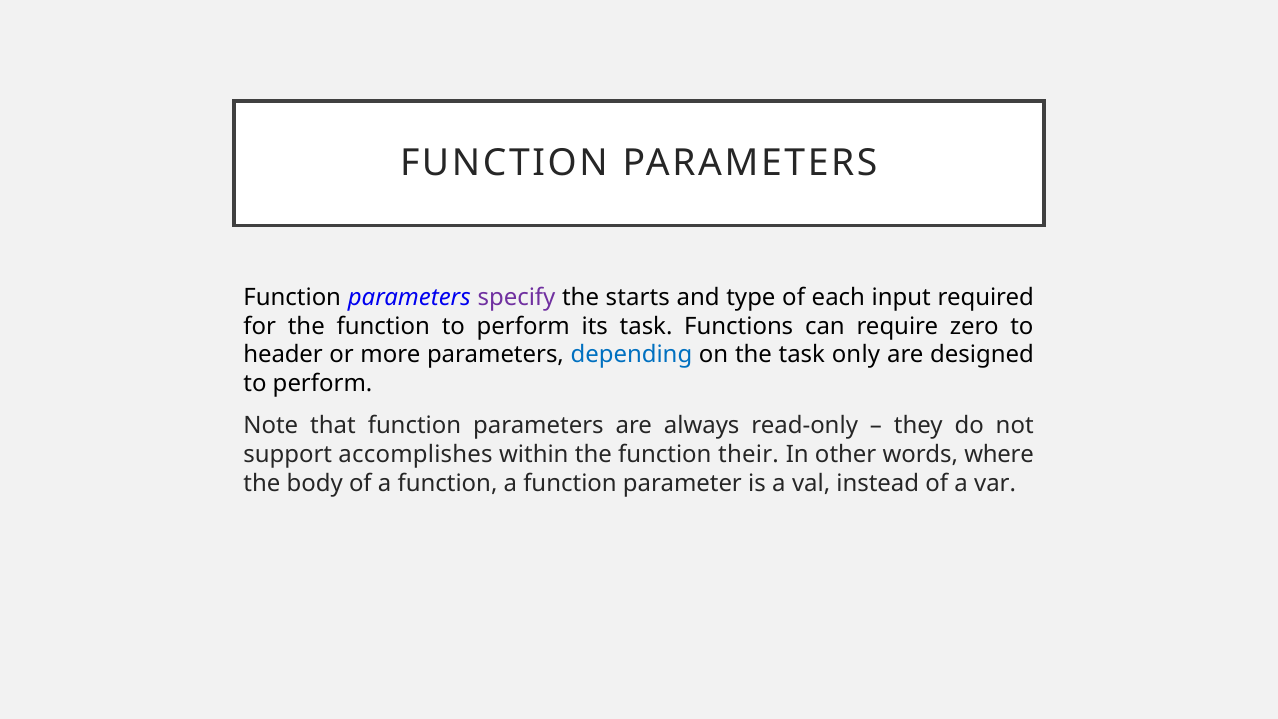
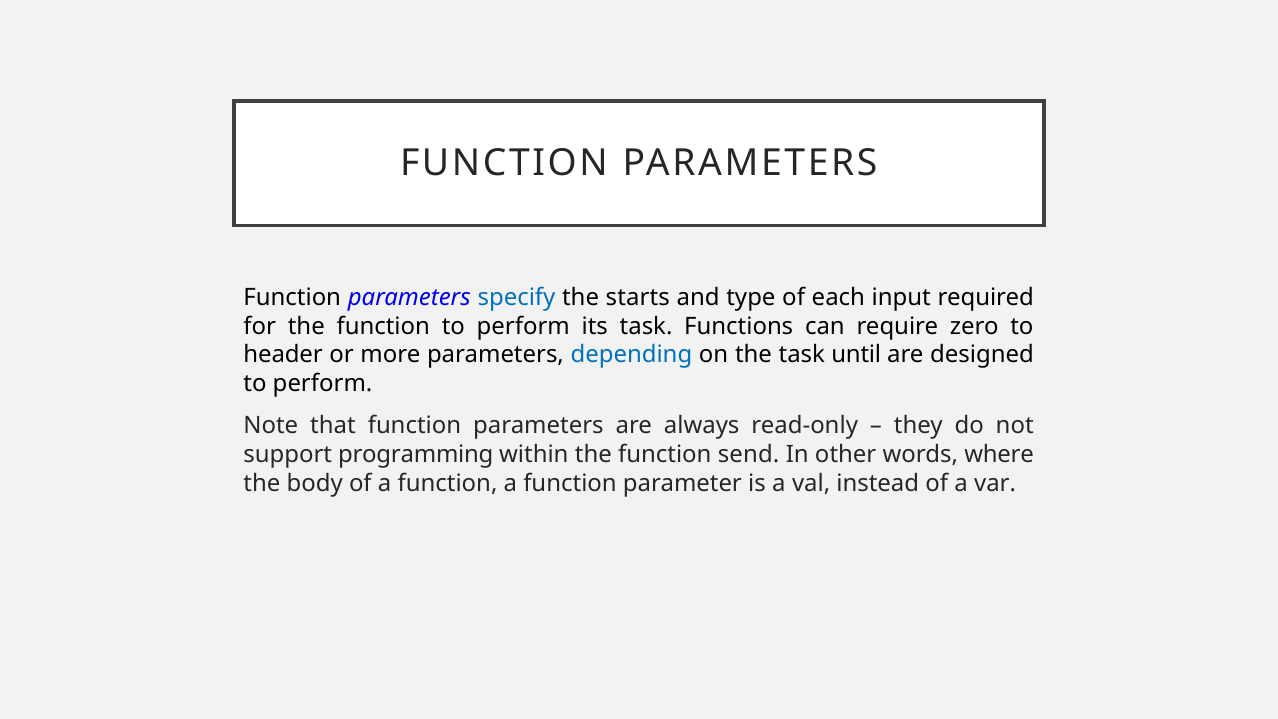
specify colour: purple -> blue (516, 297)
only: only -> until (856, 355)
accomplishes: accomplishes -> programming (416, 454)
their: their -> send (749, 454)
